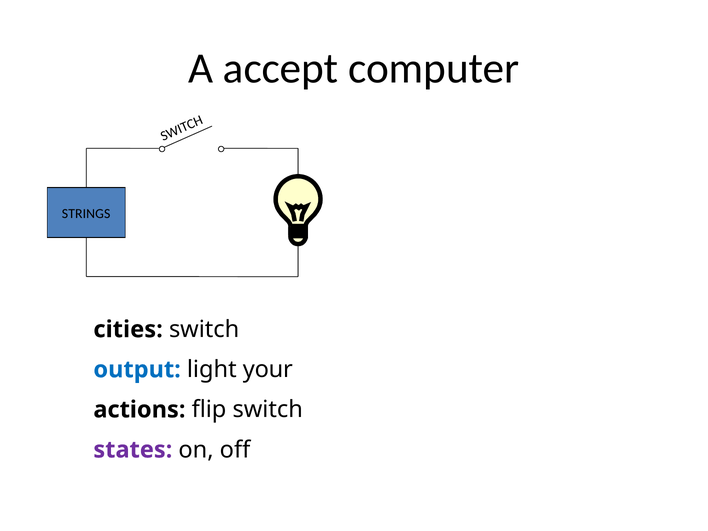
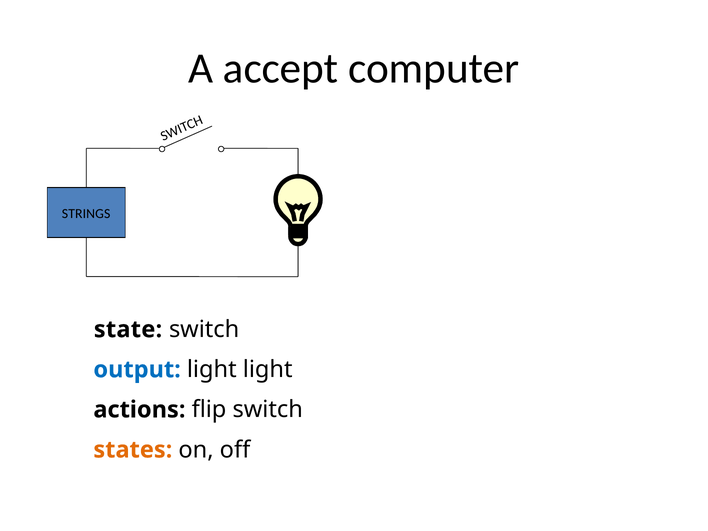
cities: cities -> state (128, 329)
light your: your -> light (268, 370)
states colour: purple -> orange (133, 450)
